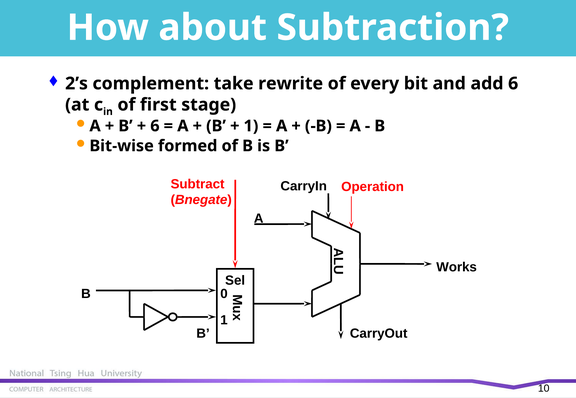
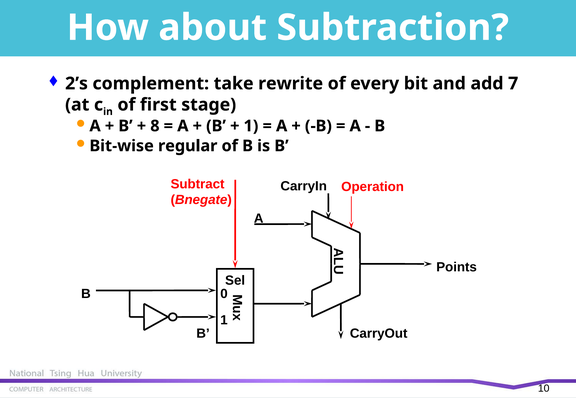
add 6: 6 -> 7 (513, 84)
6: 6 -> 8 (155, 126)
formed: formed -> regular (188, 146)
Works: Works -> Points (457, 268)
